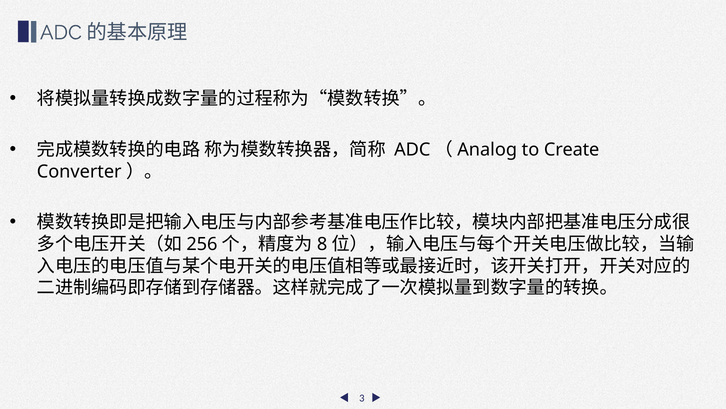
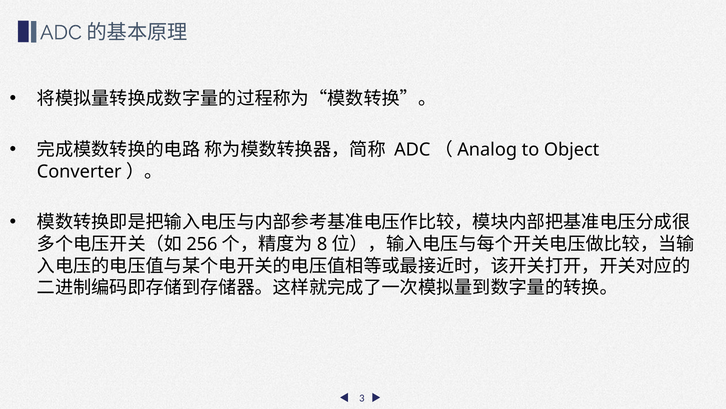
Create: Create -> Object (572, 149)
